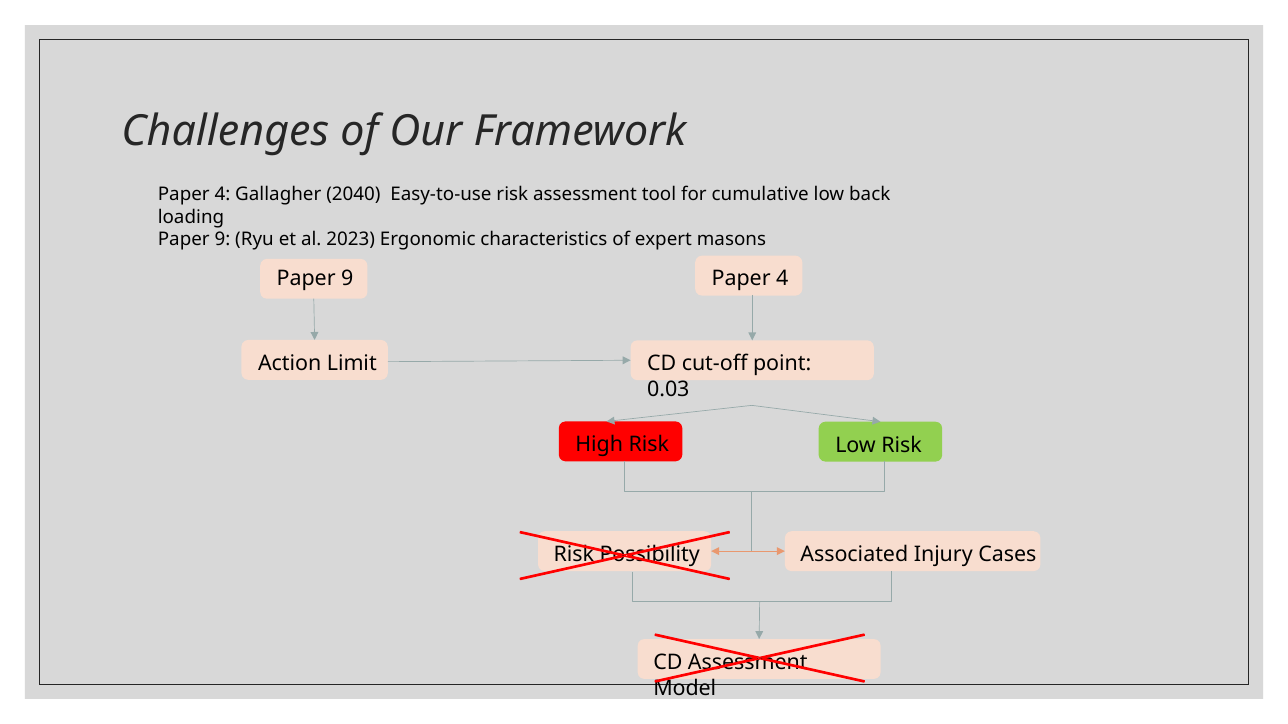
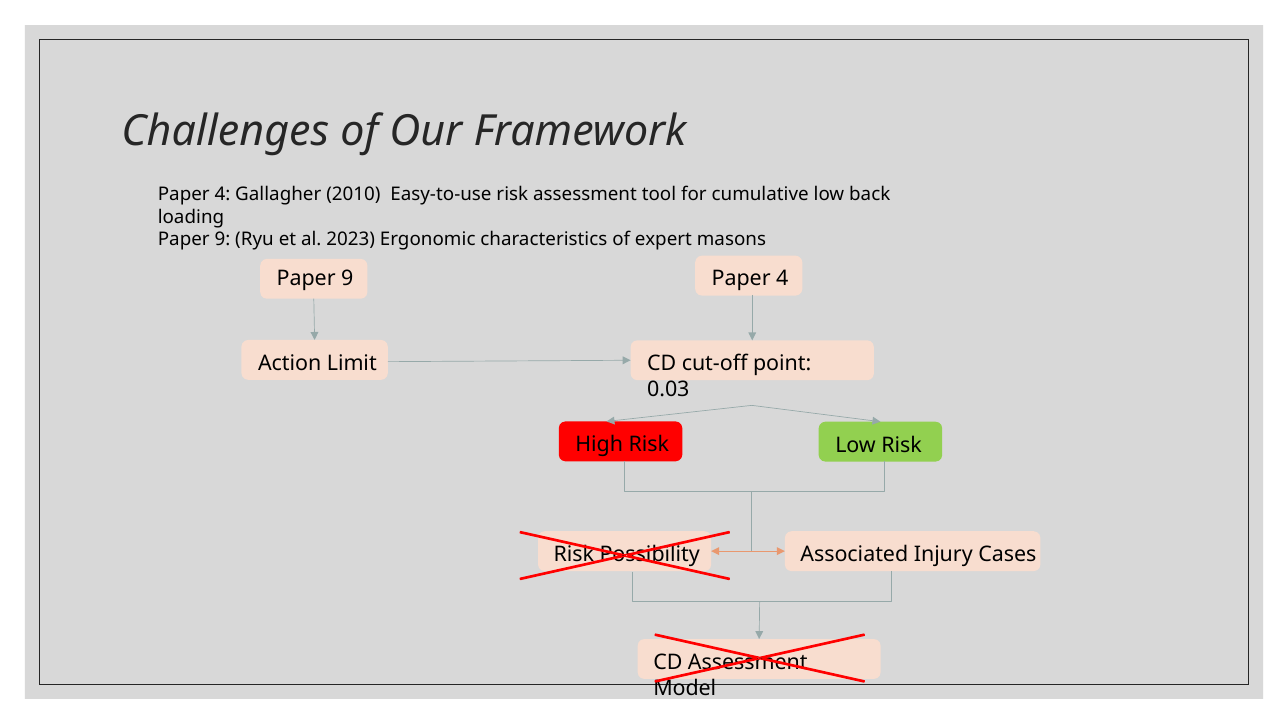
2040: 2040 -> 2010 (353, 195)
